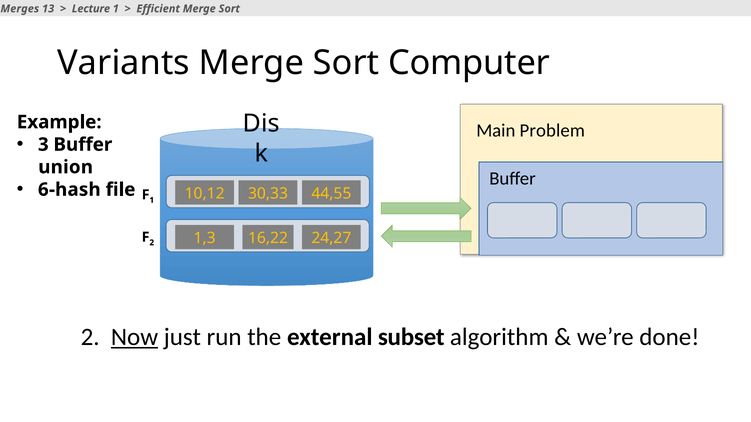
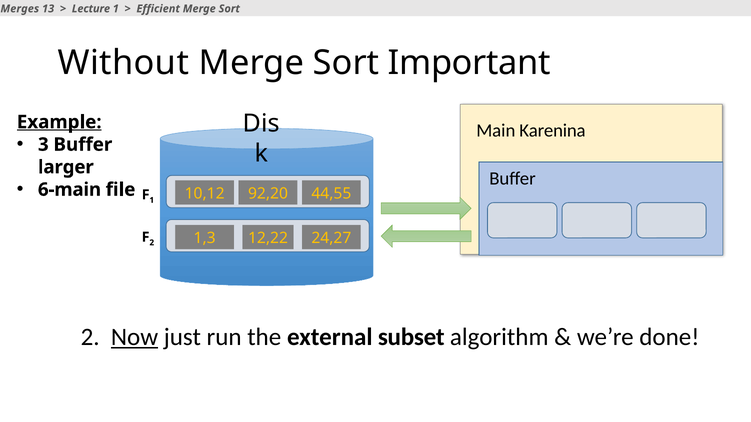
Variants: Variants -> Without (123, 63)
Computer: Computer -> Important (469, 63)
Example underline: none -> present (59, 122)
Problem: Problem -> Karenina (552, 131)
union: union -> larger (66, 167)
6-hash: 6-hash -> 6-main (69, 190)
30,33: 30,33 -> 92,20 (268, 194)
16,22: 16,22 -> 12,22 (268, 238)
